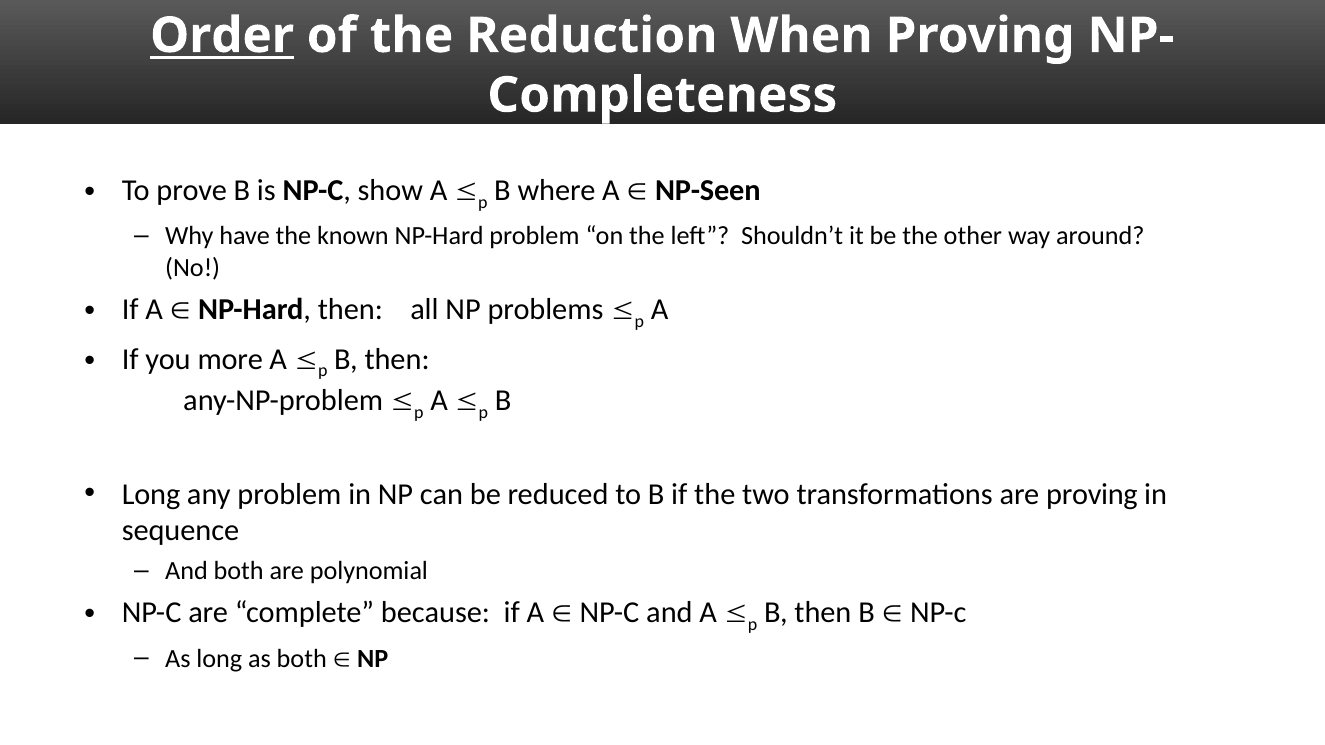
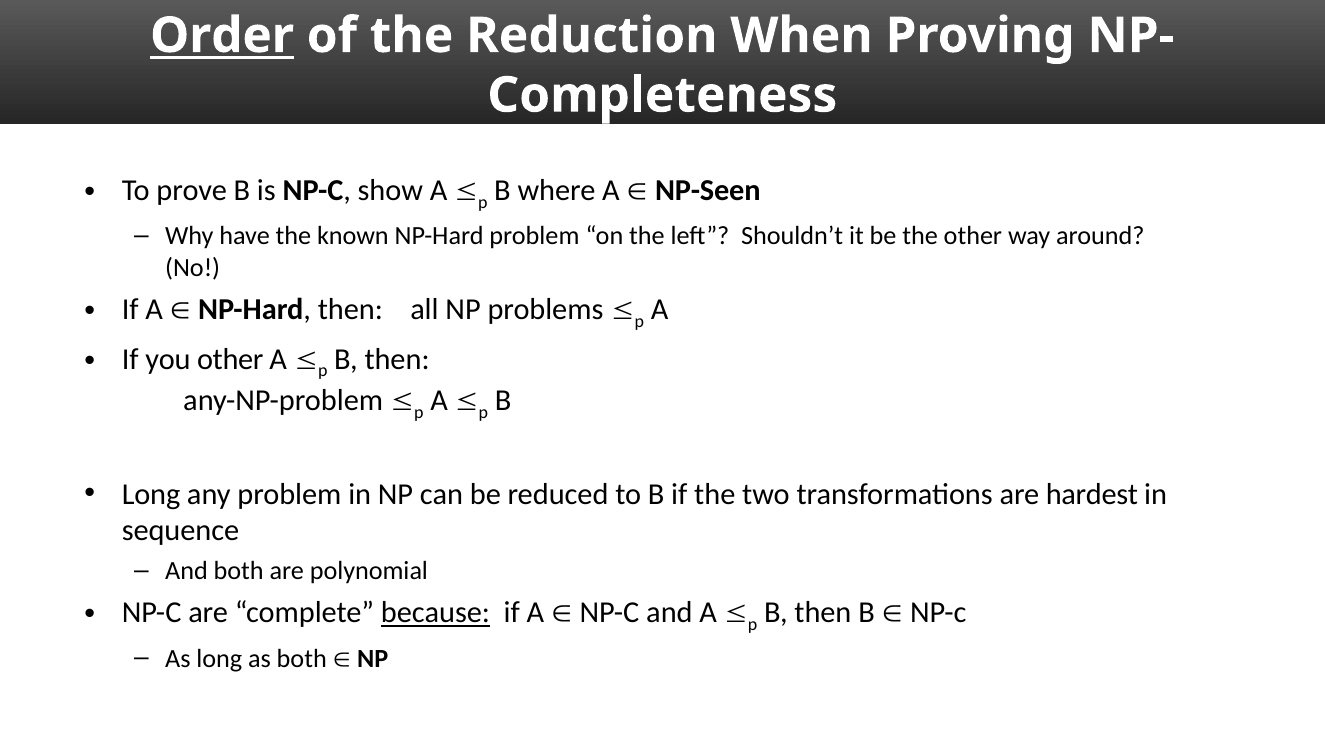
you more: more -> other (230, 359)
are proving: proving -> hardest (1092, 495)
because underline: none -> present (435, 613)
